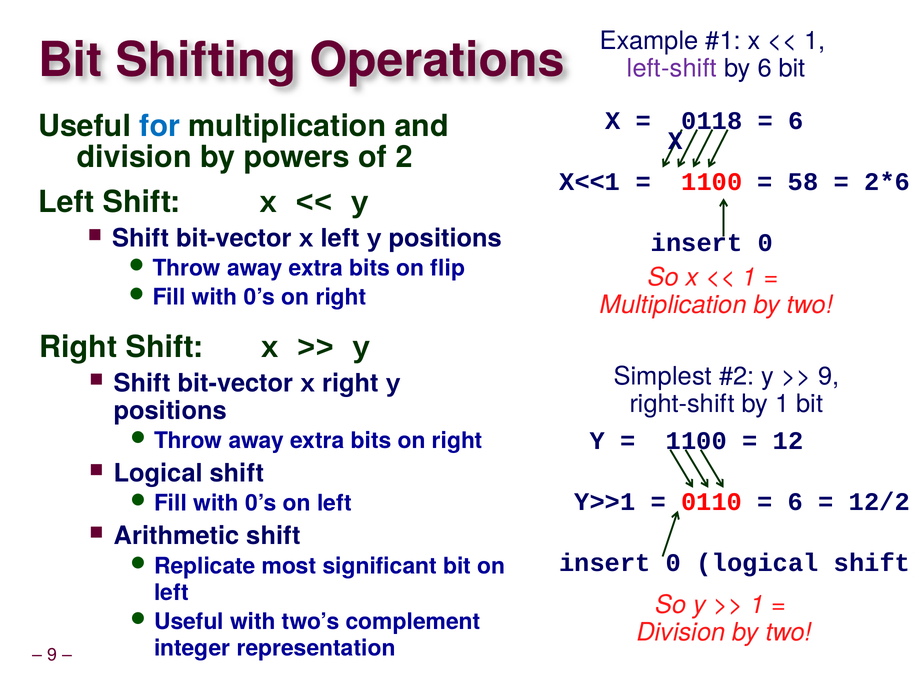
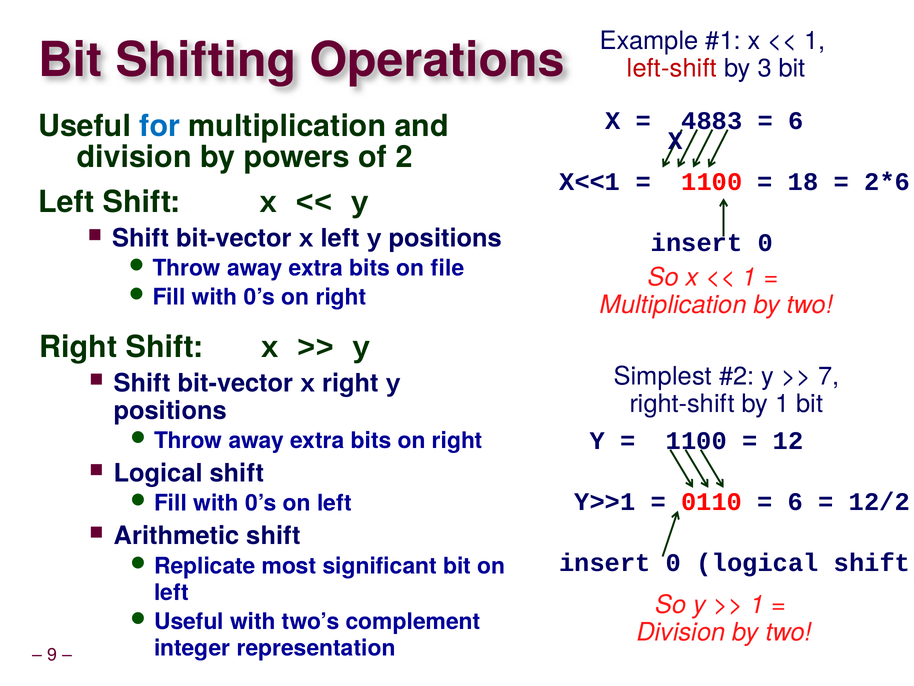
left-shift colour: purple -> red (672, 68)
by 6: 6 -> 3 (765, 68)
0118: 0118 -> 4883 (712, 121)
58: 58 -> 18 (803, 182)
flip: flip -> file (448, 268)
9: 9 -> 7 (829, 376)
